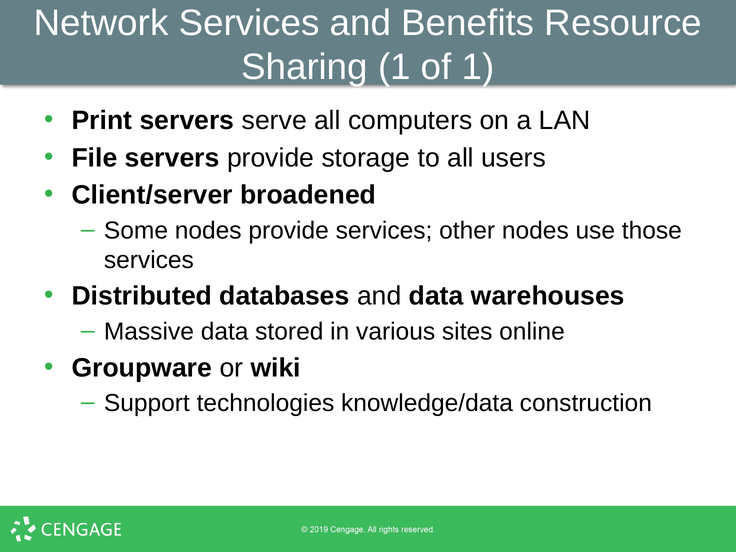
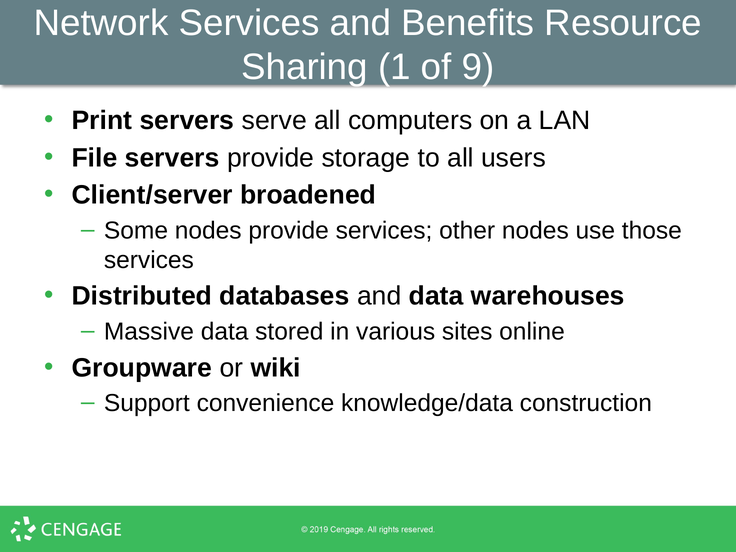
of 1: 1 -> 9 (478, 67)
technologies: technologies -> convenience (265, 403)
